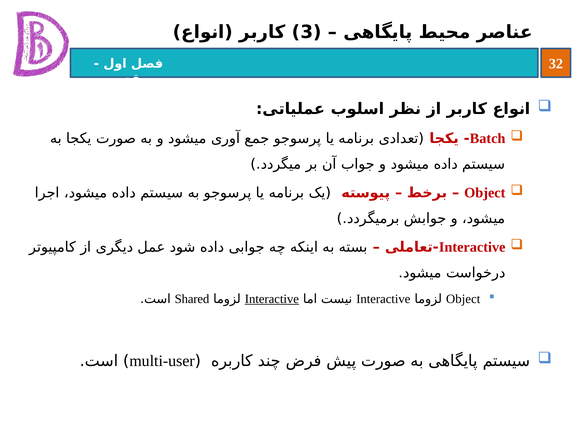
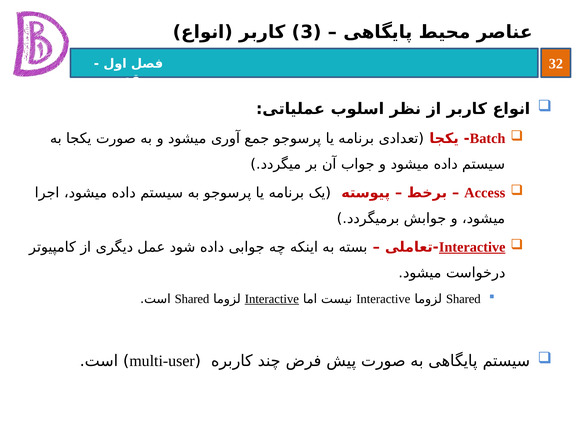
Object: Object -> Access (485, 193)
Interactive underline: none -> present (472, 247)
Object: Object -> Shared (463, 299)
